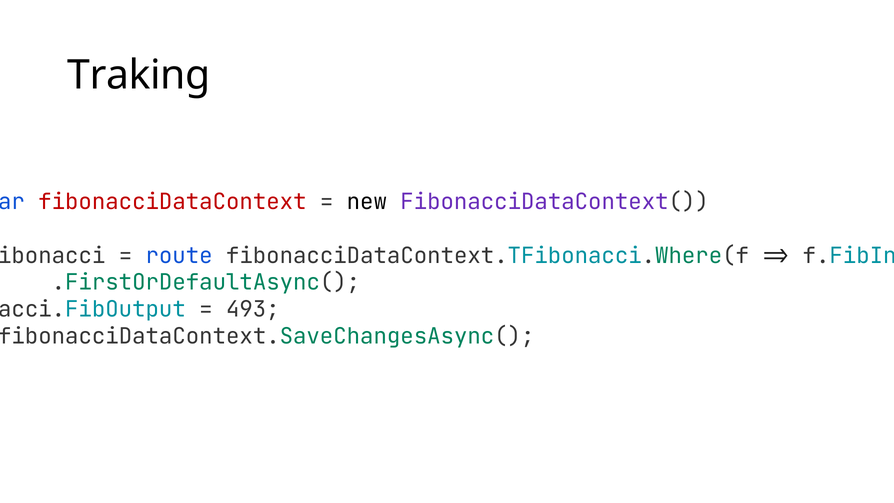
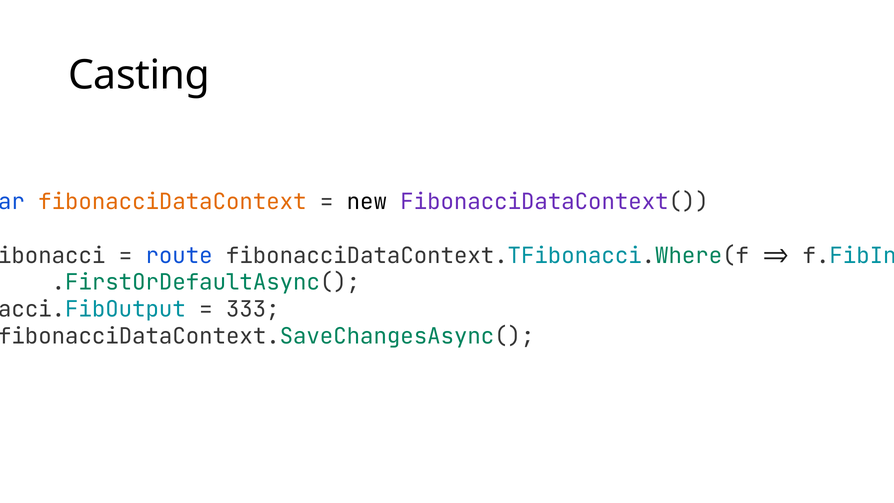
Traking: Traking -> Casting (139, 75)
fibonacciDataContext colour: red -> orange (172, 202)
493: 493 -> 333 (253, 309)
